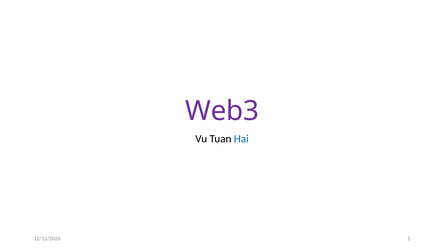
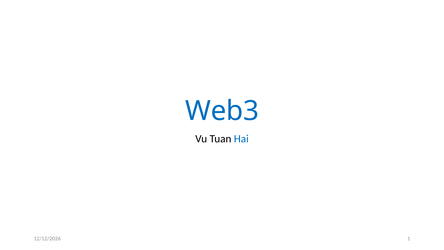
Web3 colour: purple -> blue (222, 111)
